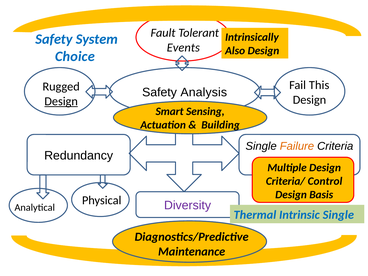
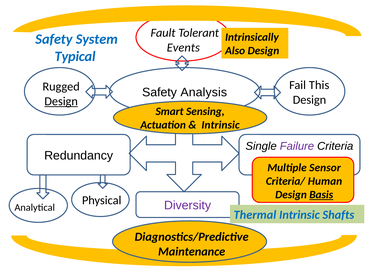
Choice: Choice -> Typical (75, 56)
Building: Building -> Intrinsic (221, 125)
Failure colour: orange -> purple (297, 146)
Multiple Design: Design -> Sensor (325, 168)
Control: Control -> Human (325, 181)
Basis underline: none -> present (321, 195)
Intrinsic Single: Single -> Shafts (338, 215)
